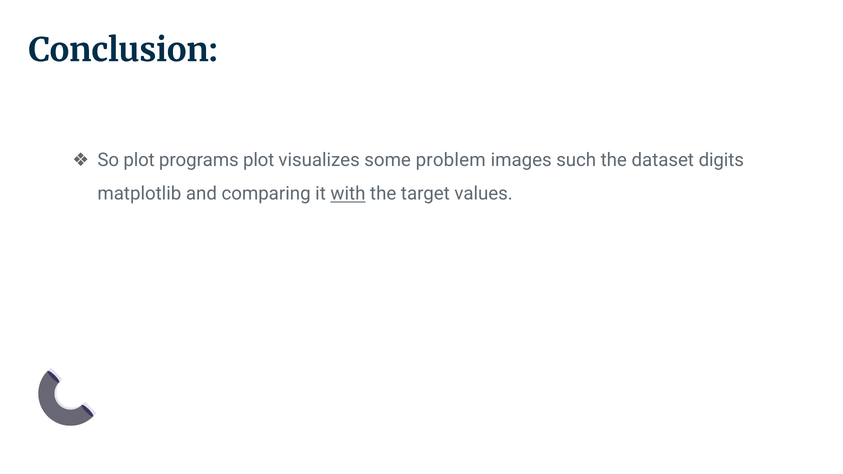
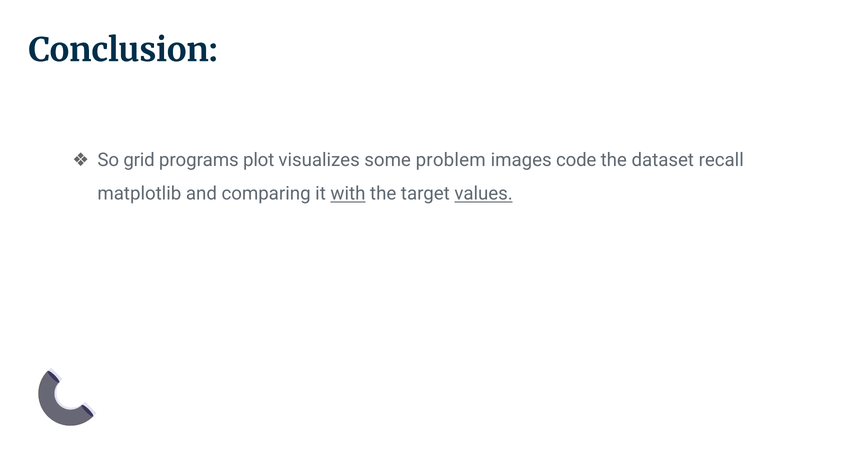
So plot: plot -> grid (139, 160)
such: such -> code (576, 160)
digits: digits -> recall (721, 160)
values underline: none -> present (484, 194)
